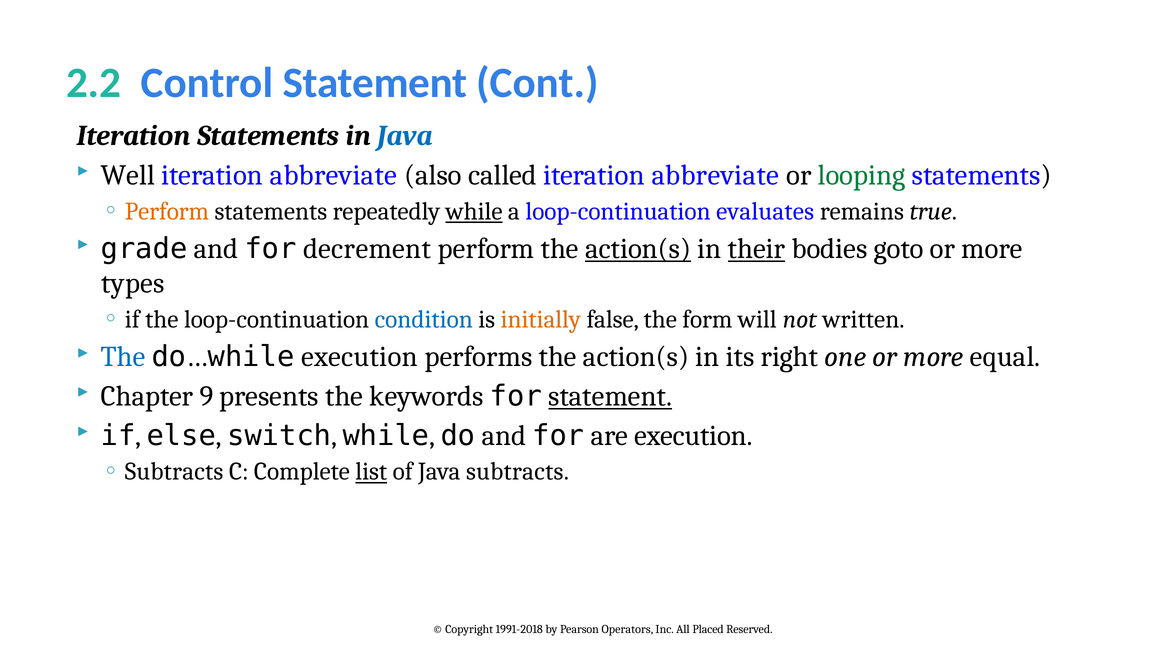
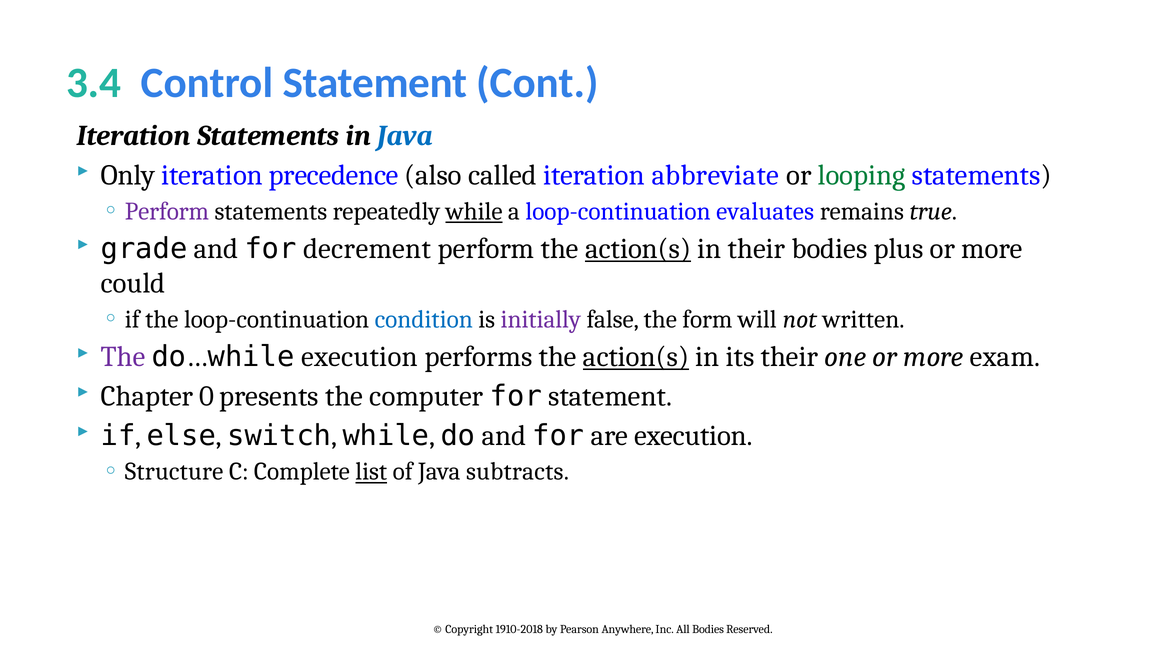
2.2: 2.2 -> 3.4 (94, 83)
Well: Well -> Only (128, 175)
abbreviate: abbreviate -> precedence (334, 175)
Perform colour: orange -> purple (167, 211)
their underline: present -> none (757, 249)
goto: goto -> plus (899, 249)
types: types -> could (133, 283)
initially colour: orange -> purple (541, 319)
The colour: blue -> purple (123, 357)
action(s underline: none -> present (636, 357)
its right: right -> their (789, 357)
equal: equal -> exam (1005, 357)
9: 9 -> 0 (207, 396)
keywords: keywords -> computer (426, 396)
statement underline: present -> none (610, 396)
Subtracts: Subtracts -> Structure (174, 472)
1991-2018: 1991-2018 -> 1910-2018 (519, 629)
Operators: Operators -> Anywhere (628, 629)
All Placed: Placed -> Bodies (708, 629)
